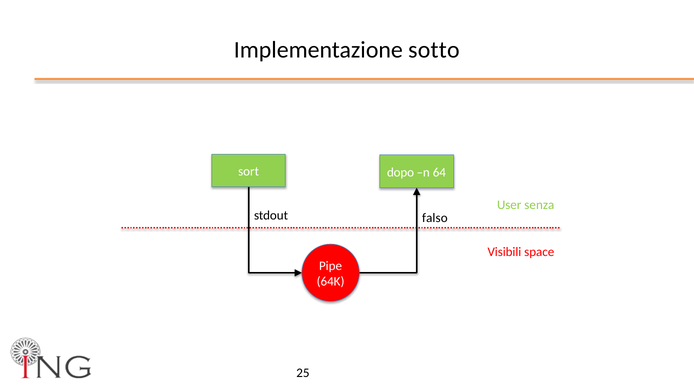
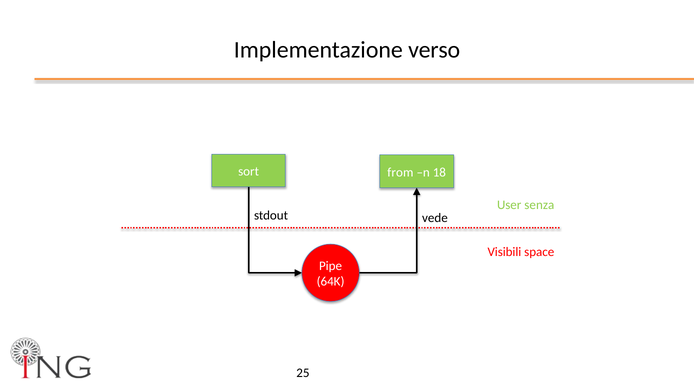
sotto: sotto -> verso (434, 50)
dopo: dopo -> from (400, 172)
64: 64 -> 18 (439, 172)
falso: falso -> vede (435, 218)
